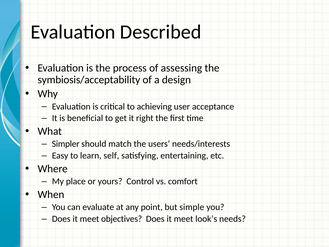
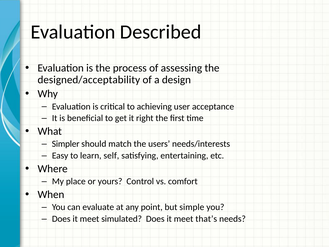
symbiosis/acceptability: symbiosis/acceptability -> designed/acceptability (89, 80)
objectives: objectives -> simulated (122, 219)
look’s: look’s -> that’s (206, 219)
